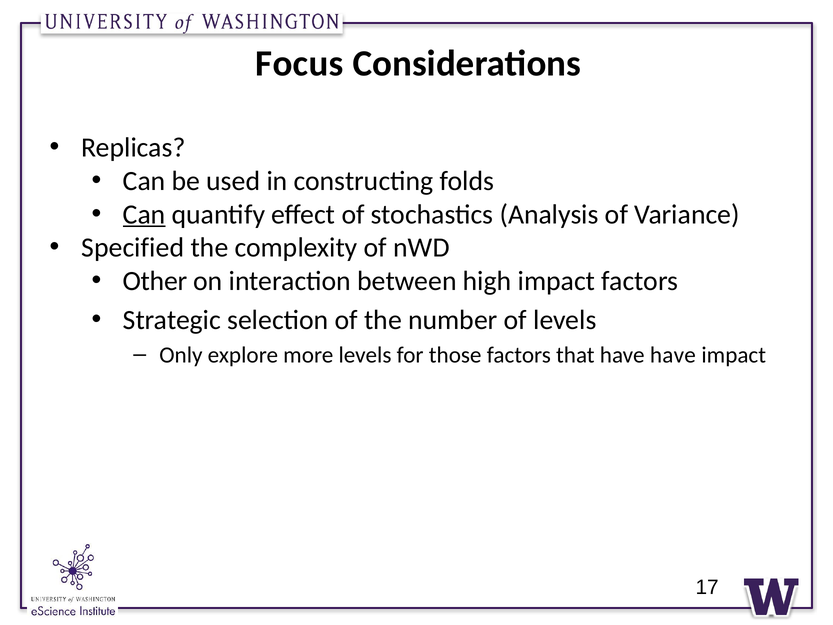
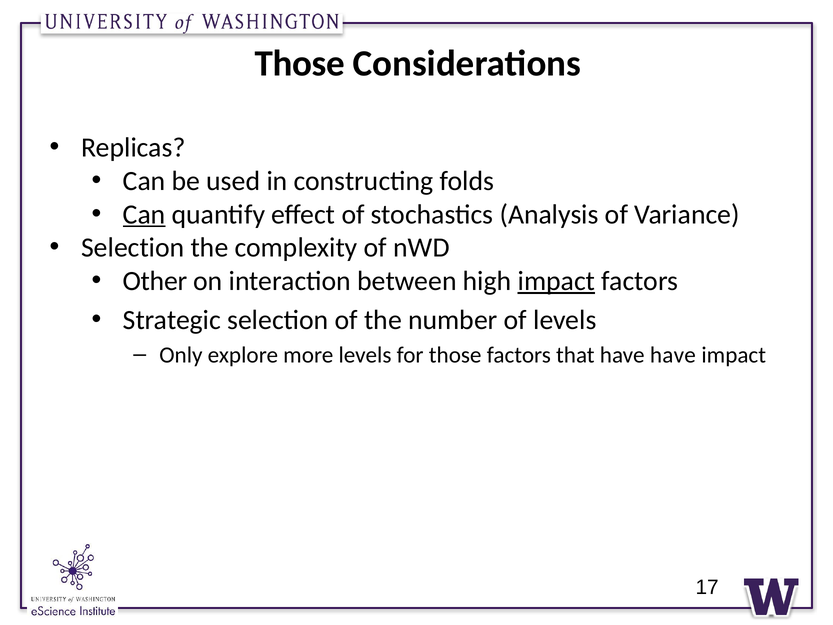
Focus: Focus -> Those (300, 64)
Specified: Specified -> Selection (133, 248)
impact underline: none -> present (556, 281)
